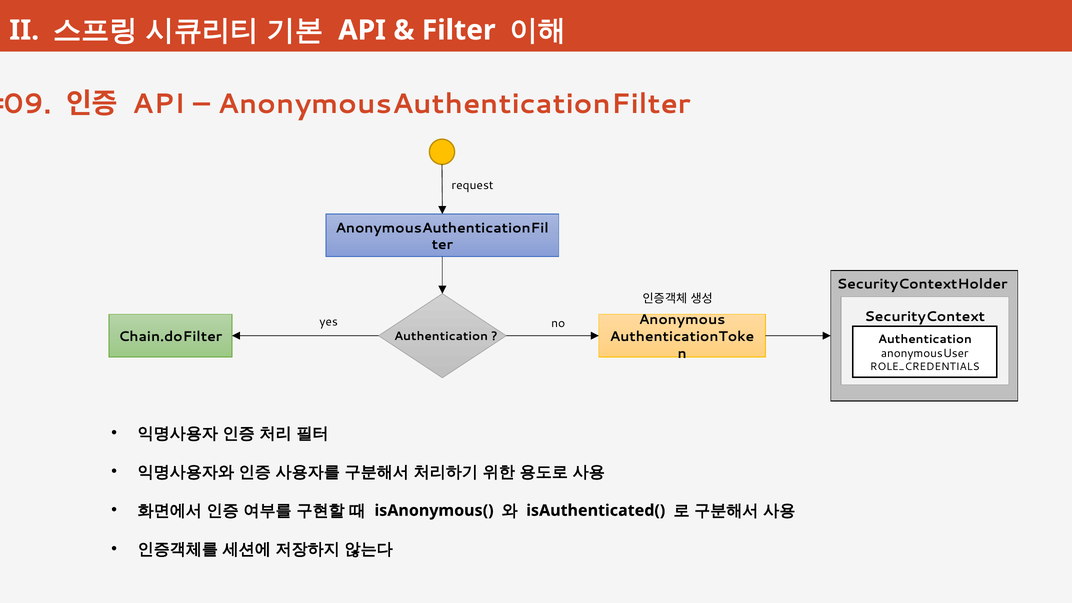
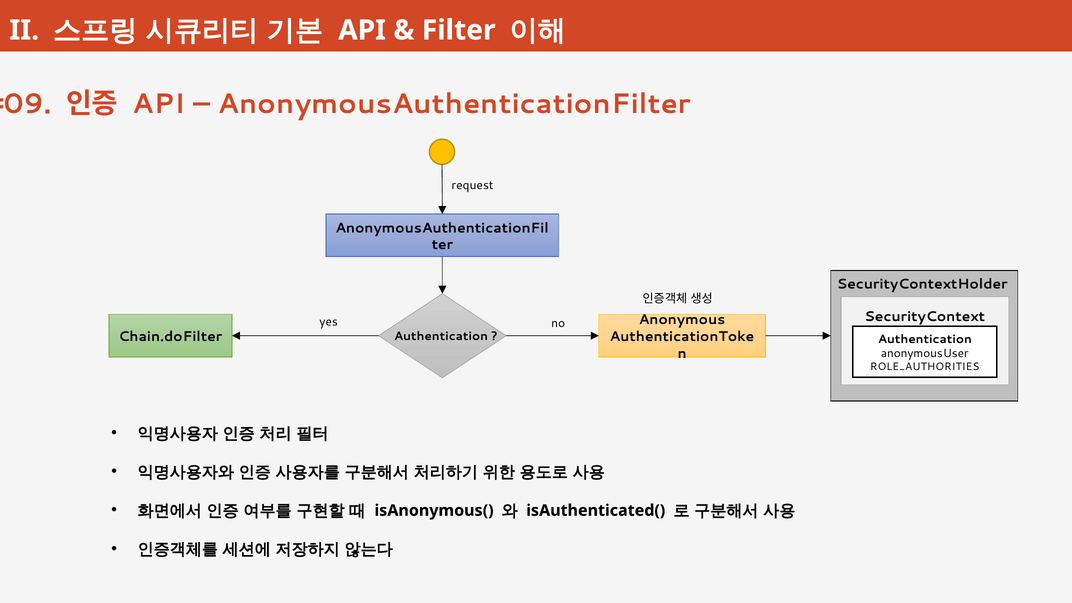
ROLE_CREDENTIALS: ROLE_CREDENTIALS -> ROLE_AUTHORITIES (925, 367)
